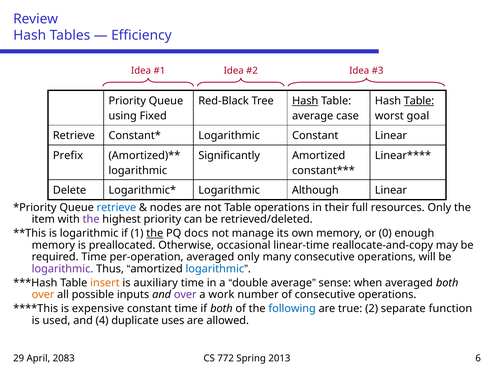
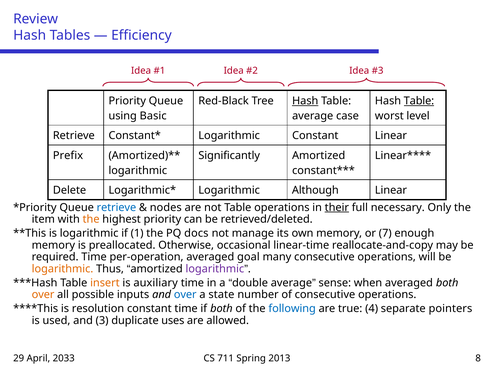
Fixed: Fixed -> Basic (153, 116)
goal: goal -> level (418, 116)
their underline: none -> present (337, 208)
resources: resources -> necessary (398, 208)
the colour: purple -> orange (91, 220)
the underline: present -> none (155, 234)
0: 0 -> 7 (385, 234)
averaged only: only -> goal (248, 257)
logarithmic colour: purple -> orange (62, 269)
logarithmic colour: blue -> purple (215, 269)
over colour: purple -> blue (185, 295)
work: work -> state (221, 295)
expensive: expensive -> resolution (98, 309)
2: 2 -> 4 (372, 309)
function: function -> pointers (450, 309)
4: 4 -> 3 (102, 321)
2083: 2083 -> 2033 (64, 359)
772: 772 -> 711 (226, 359)
6: 6 -> 8 (478, 359)
